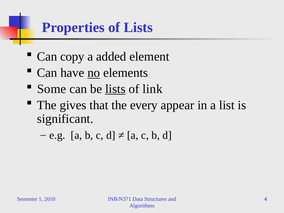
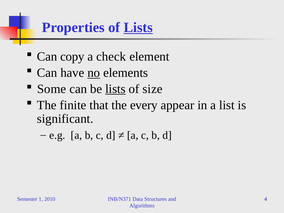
Lists underline: none -> present (138, 27)
added: added -> check (111, 57)
link: link -> size (153, 89)
gives: gives -> finite (73, 105)
